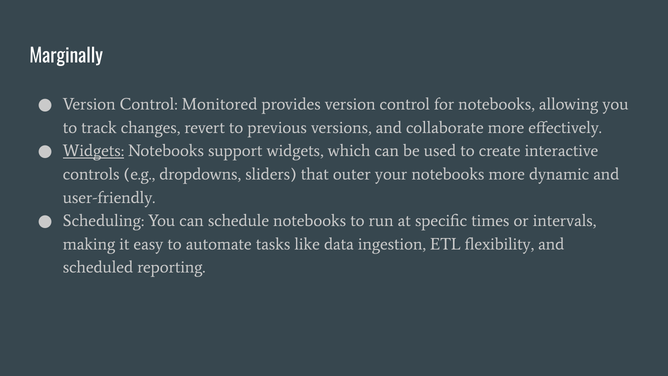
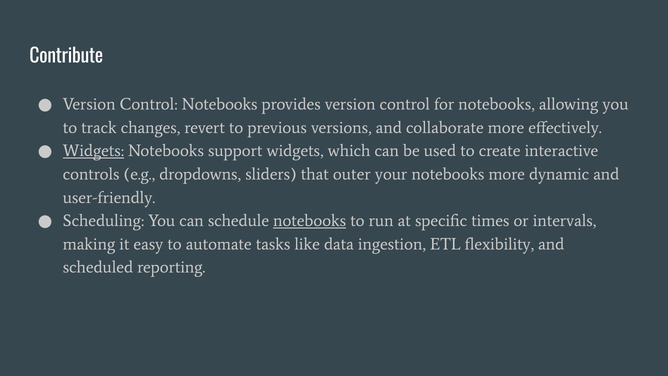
Marginally: Marginally -> Contribute (66, 56)
Control Monitored: Monitored -> Notebooks (220, 104)
notebooks underline: none -> present (310, 221)
